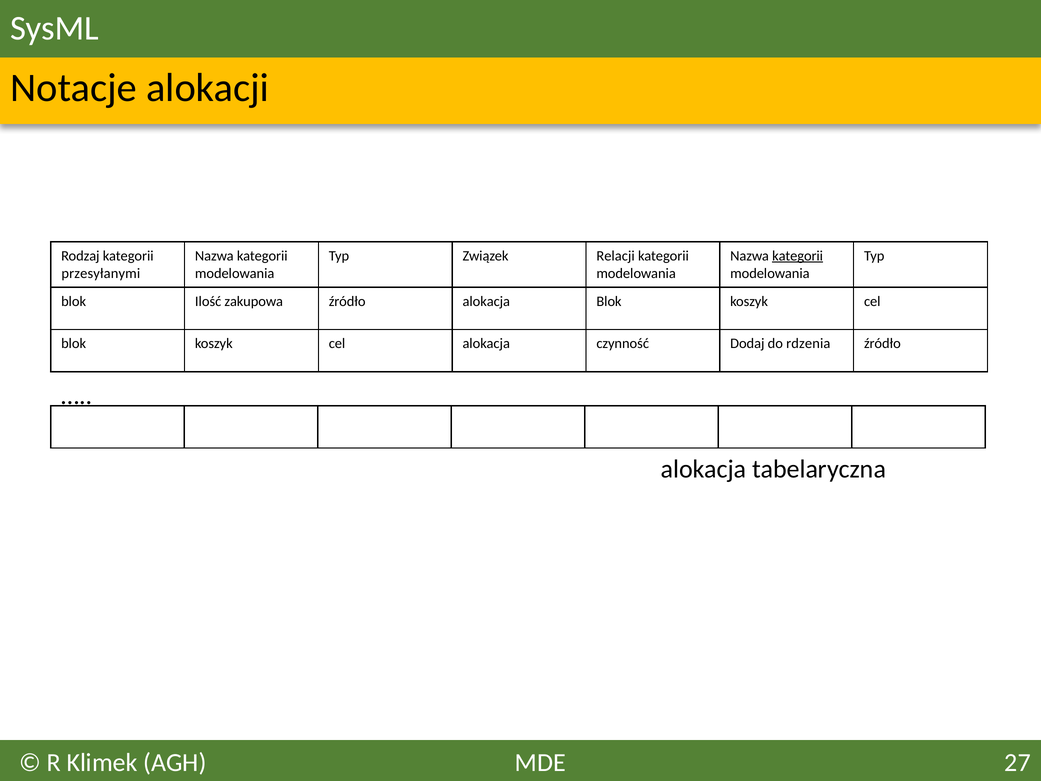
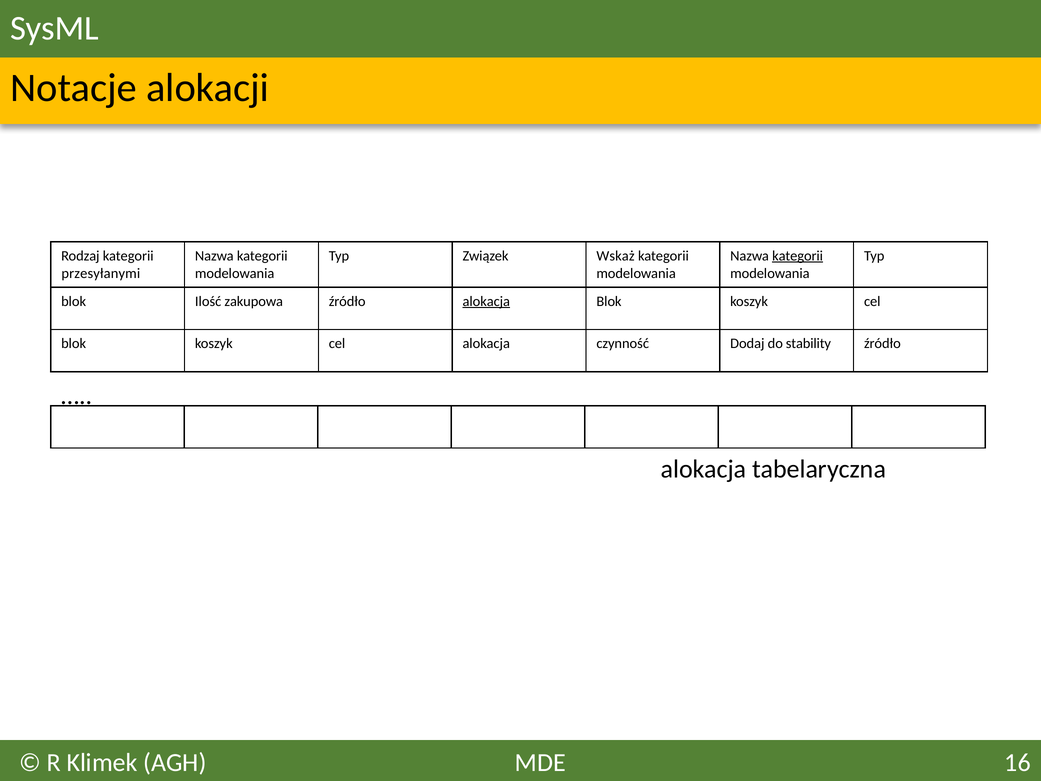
Relacji: Relacji -> Wskaż (616, 256)
alokacja underline: none -> present (486, 301)
rdzenia: rdzenia -> stability (808, 344)
27: 27 -> 16 (1018, 762)
